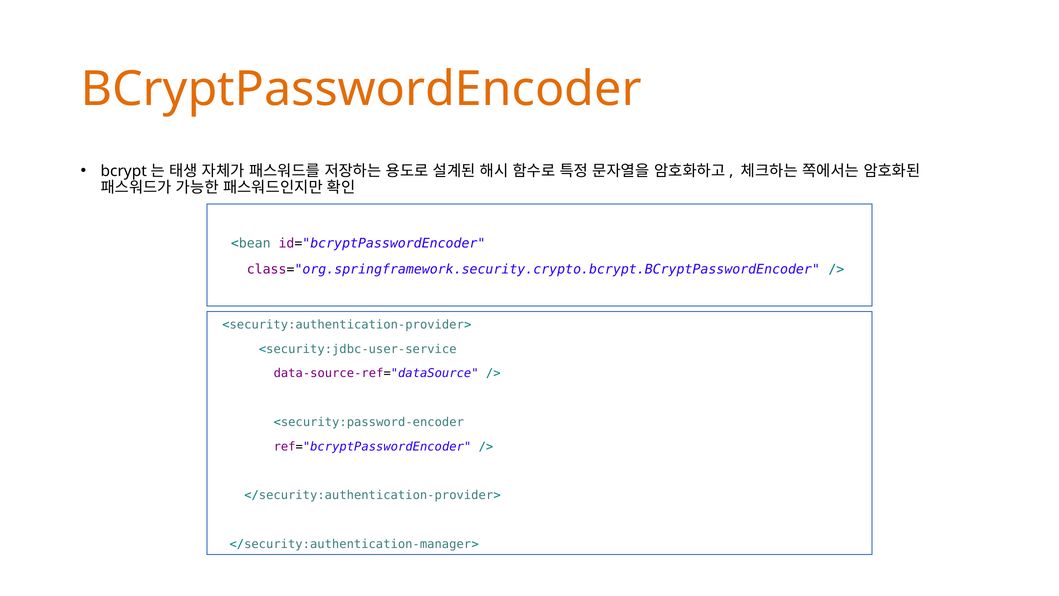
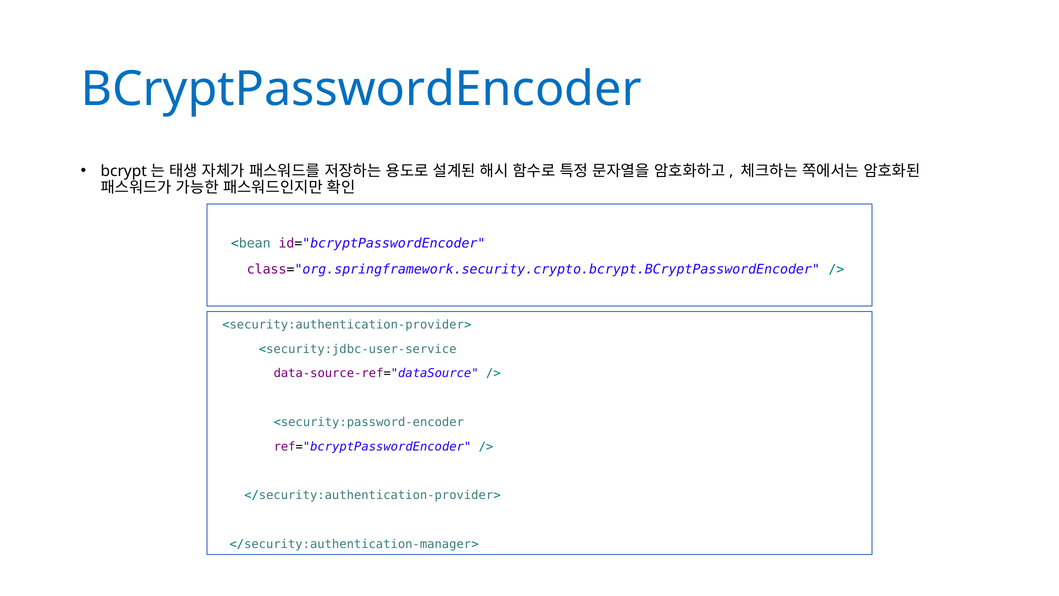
BCryptPasswordEncoder colour: orange -> blue (361, 89)
